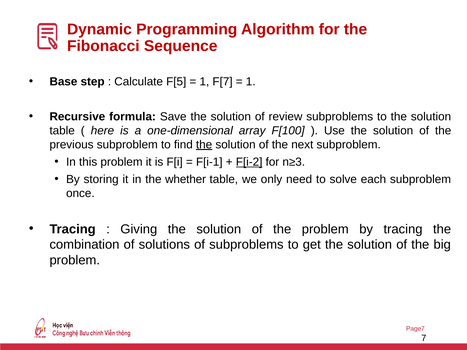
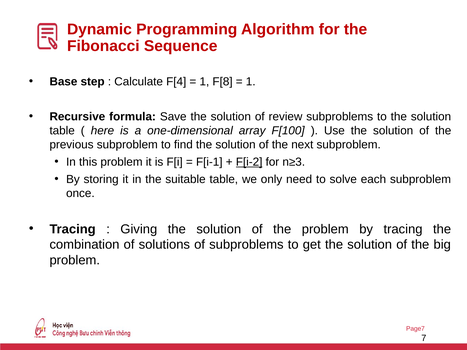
F[5: F[5 -> F[4 (176, 82)
F[7: F[7 -> F[8 (223, 82)
the underline: present -> none (204, 145)
whether: whether -> suitable (186, 179)
